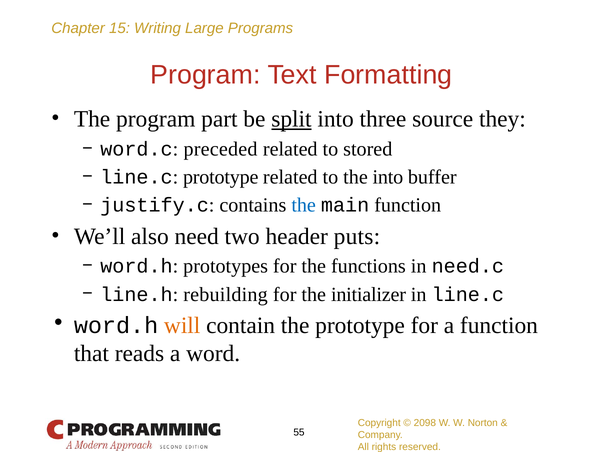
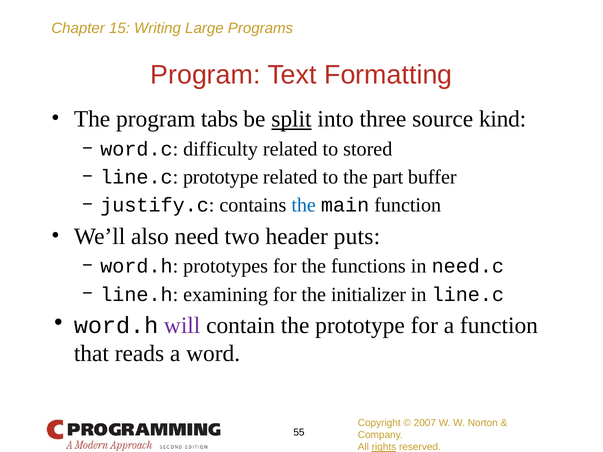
part: part -> tabs (219, 119)
they: they -> kind (503, 119)
preceded: preceded -> difficulty (221, 149)
the into: into -> part (388, 177)
rebuilding: rebuilding -> examining (226, 295)
will colour: orange -> purple (182, 326)
2098: 2098 -> 2007 (425, 423)
rights underline: none -> present (384, 447)
